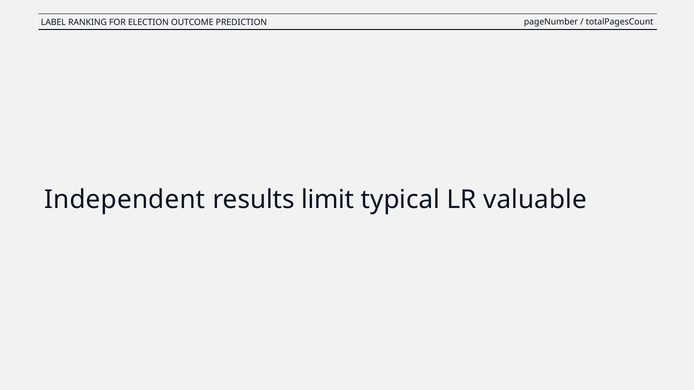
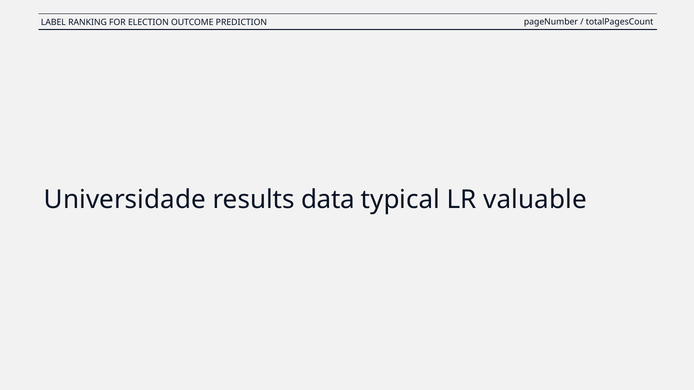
Independent: Independent -> Universidade (125, 200)
limit: limit -> data (328, 200)
